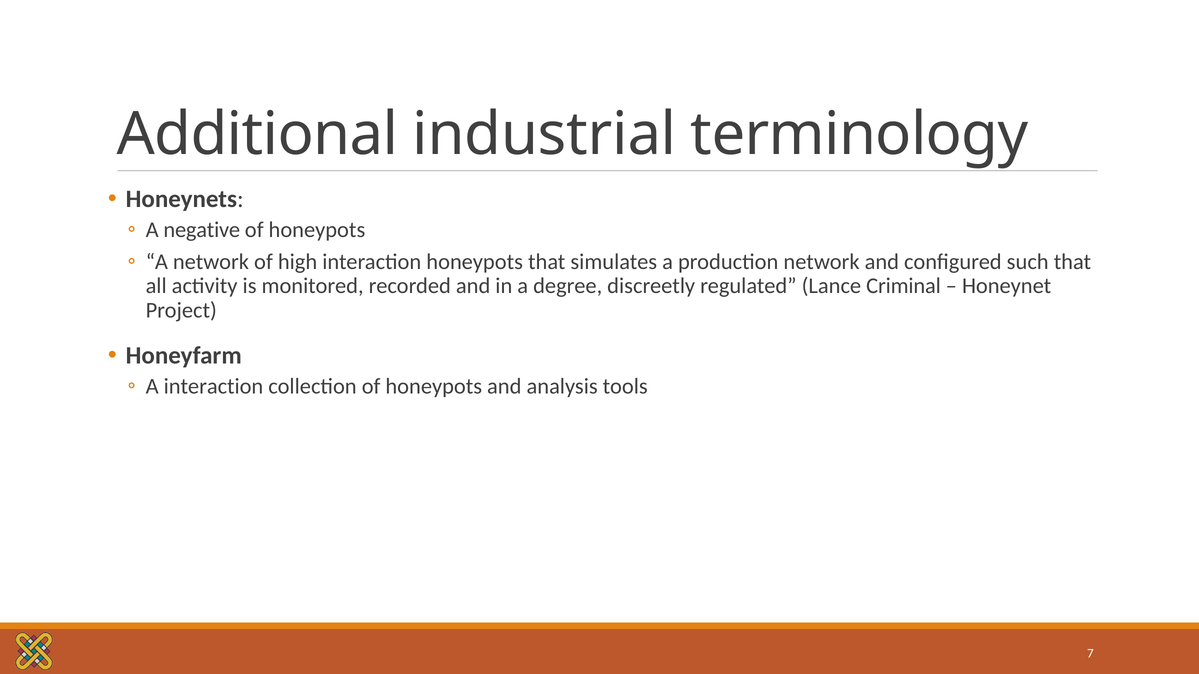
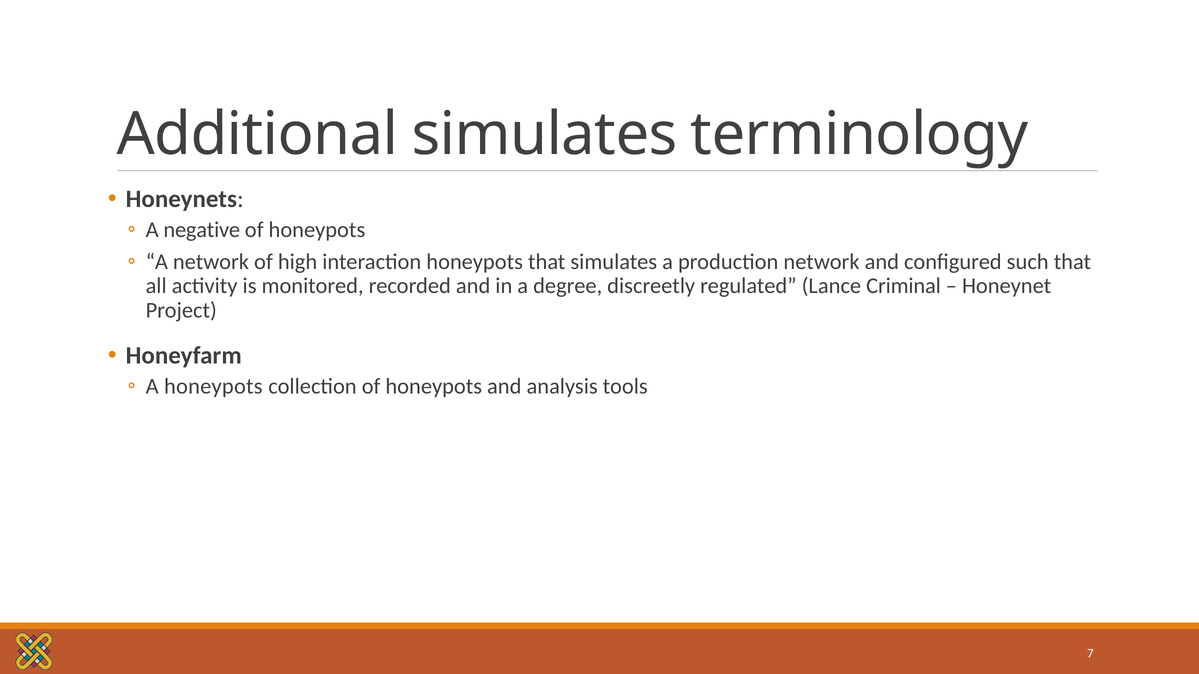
Additional industrial: industrial -> simulates (545, 134)
A interaction: interaction -> honeypots (213, 387)
